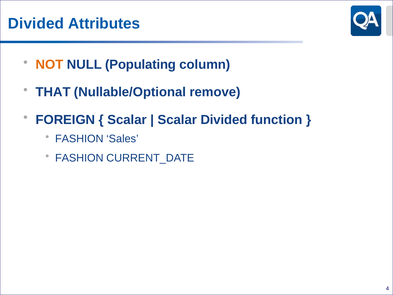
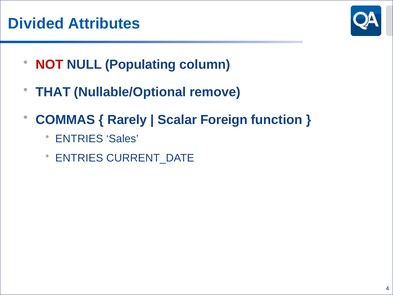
NOT colour: orange -> red (50, 65)
FOREIGN: FOREIGN -> COMMAS (65, 120)
Scalar: Scalar -> Rarely (127, 120)
Scalar Divided: Divided -> Foreign (224, 120)
FASHION: FASHION -> ENTRIES (79, 139)
FASHION: FASHION -> ENTRIES (79, 158)
